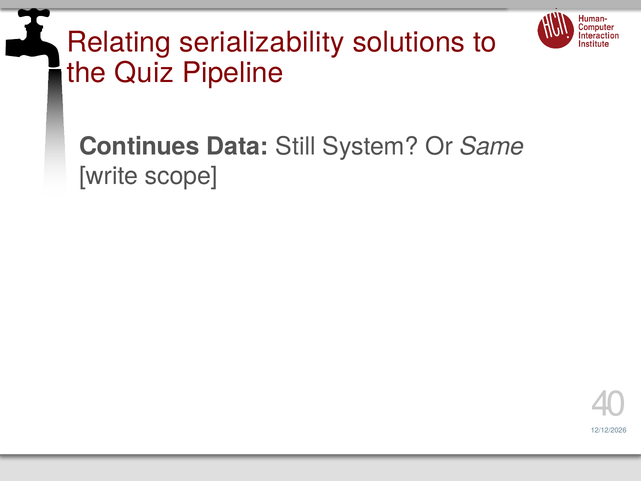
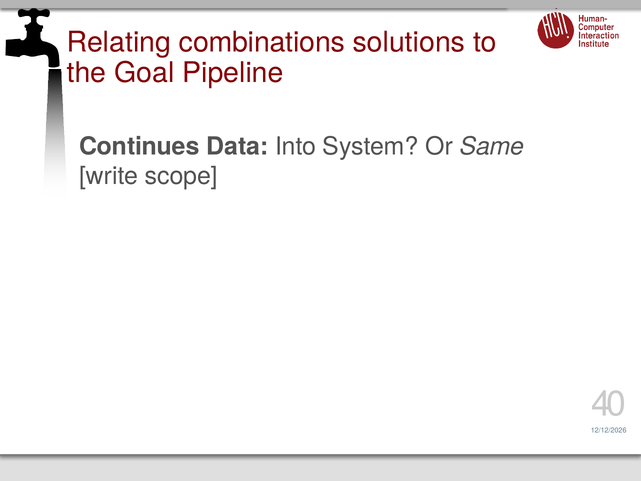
serializability: serializability -> combinations (262, 43)
Quiz: Quiz -> Goal (144, 73)
Still: Still -> Into (296, 146)
